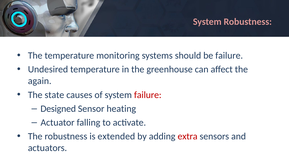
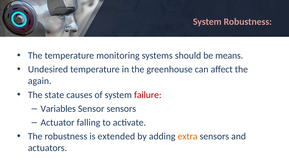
be failure: failure -> means (229, 55)
Designed: Designed -> Variables (58, 108)
Sensor heating: heating -> sensors (121, 108)
extra colour: red -> orange (188, 136)
